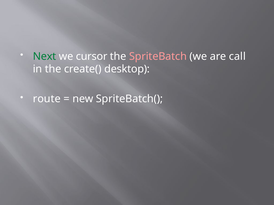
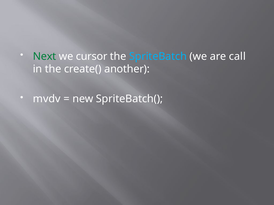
SpriteBatch colour: pink -> light blue (158, 56)
desktop: desktop -> another (127, 69)
route: route -> mvdv (47, 99)
